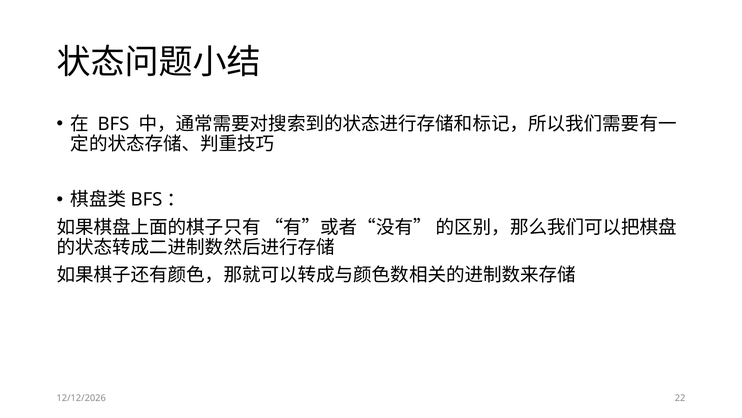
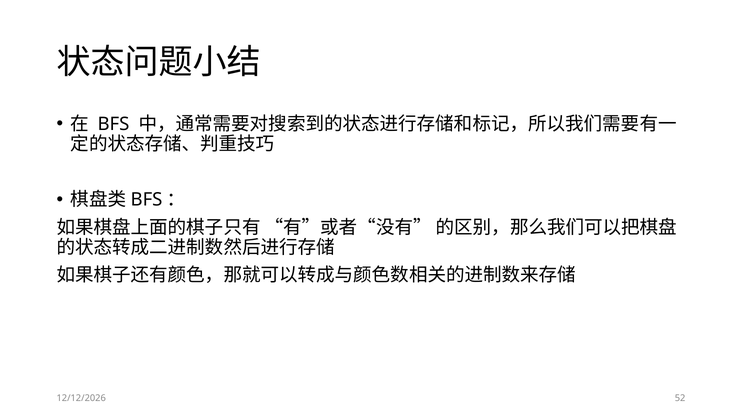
22: 22 -> 52 (680, 398)
